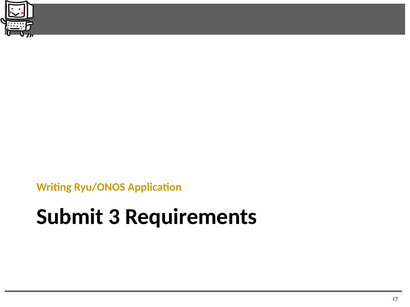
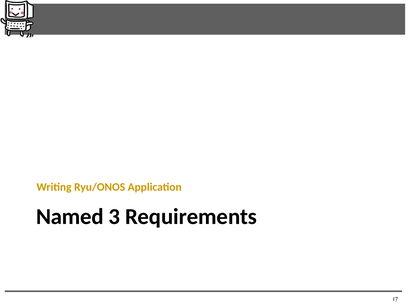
Submit: Submit -> Named (70, 217)
